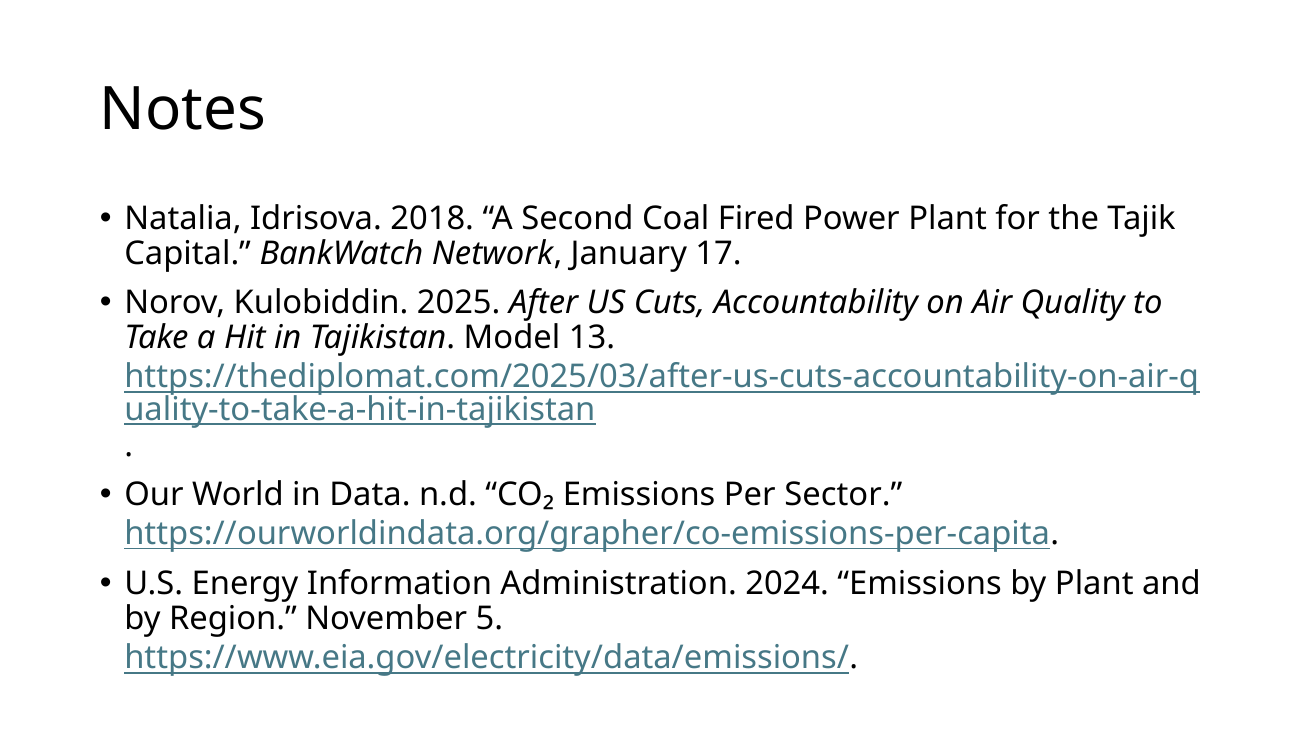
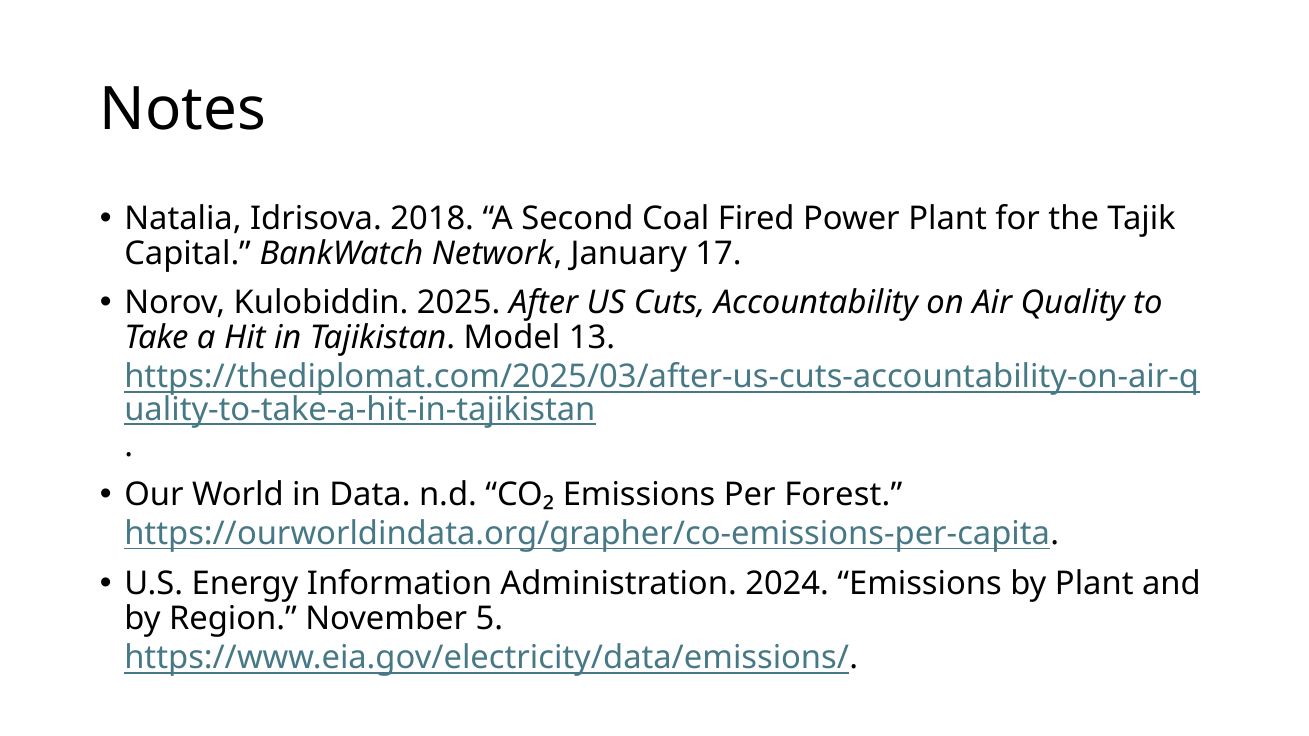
Sector: Sector -> Forest (843, 495)
